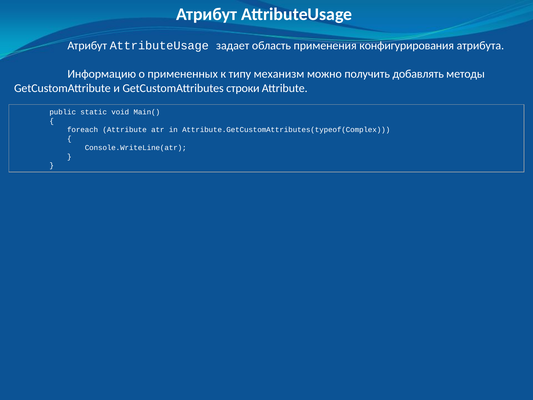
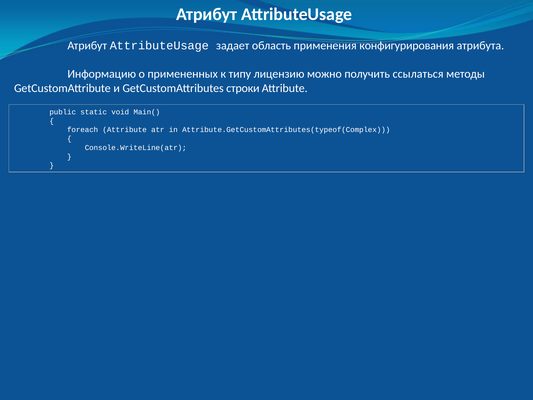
механизм: механизм -> лицензию (279, 74)
добавлять: добавлять -> ссылаться (418, 74)
